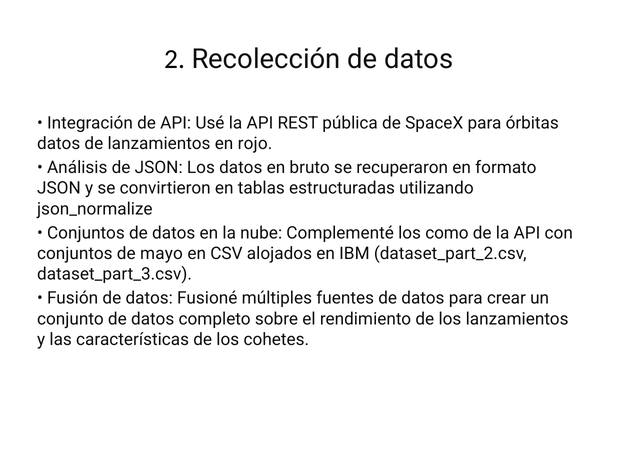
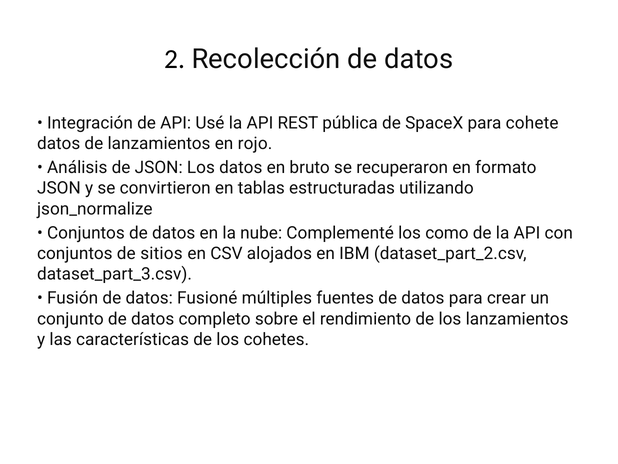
órbitas: órbitas -> cohete (532, 123)
mayo: mayo -> sitios (161, 253)
